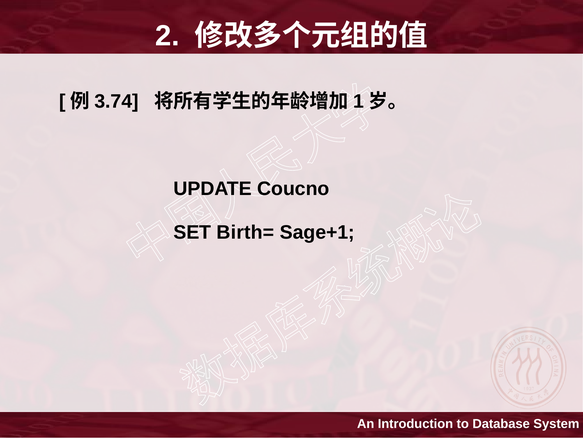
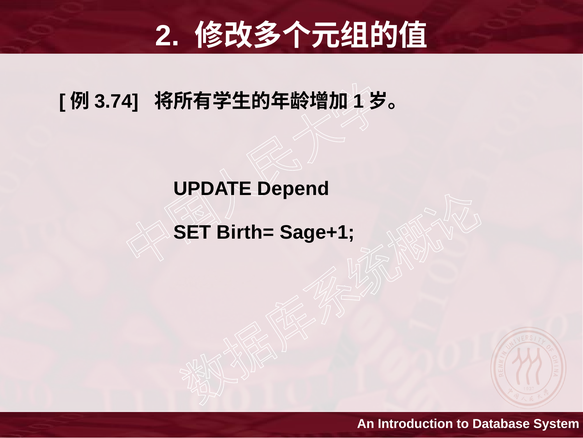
Coucno: Coucno -> Depend (293, 188)
